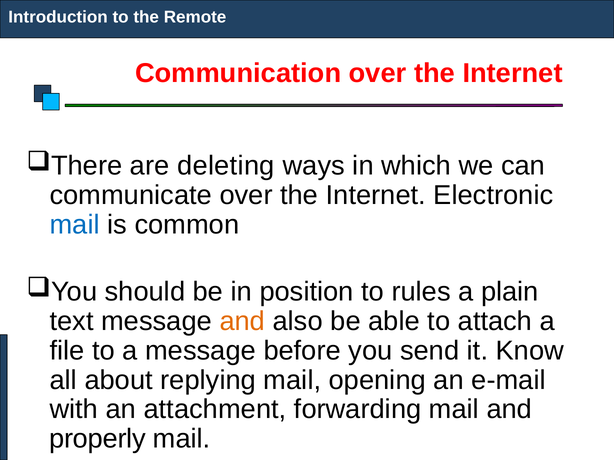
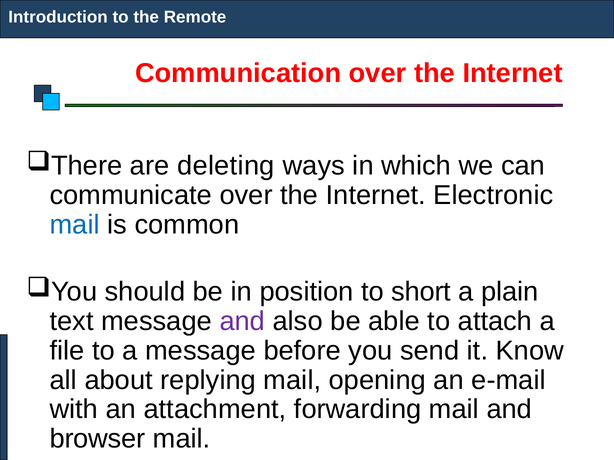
rules: rules -> short (421, 292)
and colour: orange -> purple (242, 321)
properly: properly -> browser (98, 439)
